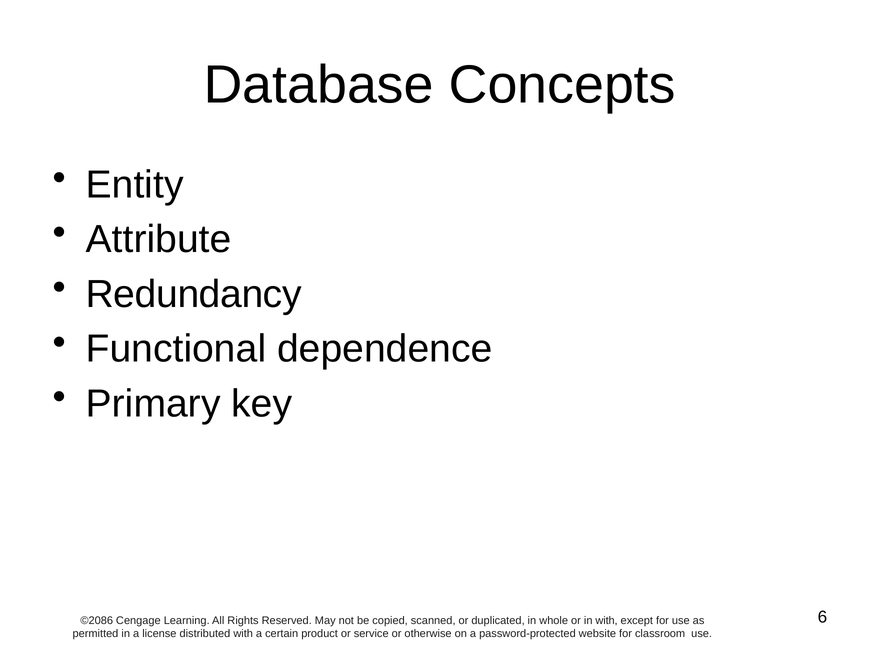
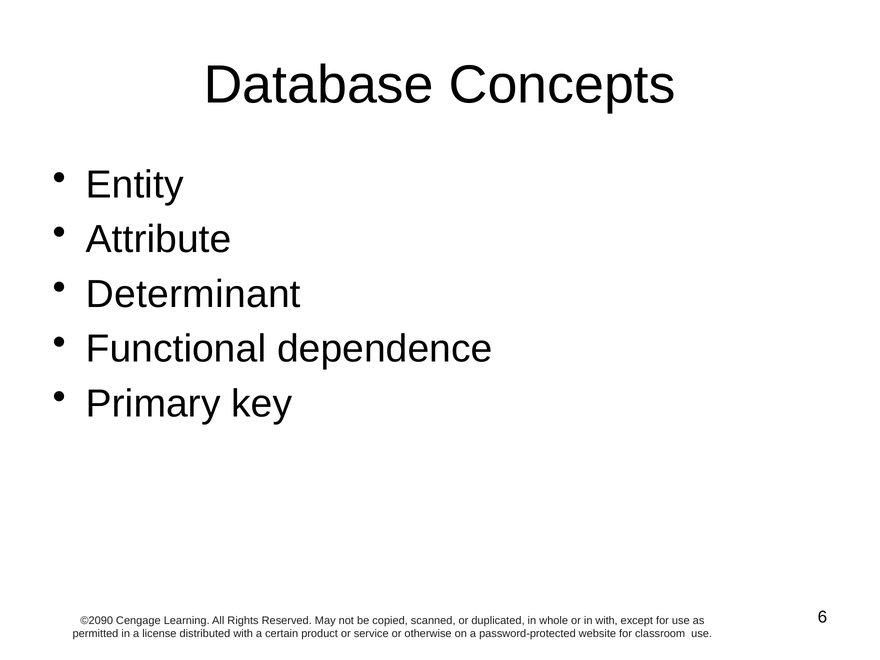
Redundancy: Redundancy -> Determinant (193, 294)
©2086: ©2086 -> ©2090 (97, 620)
